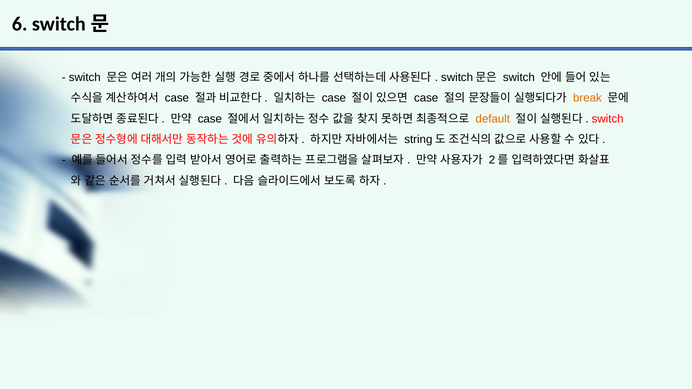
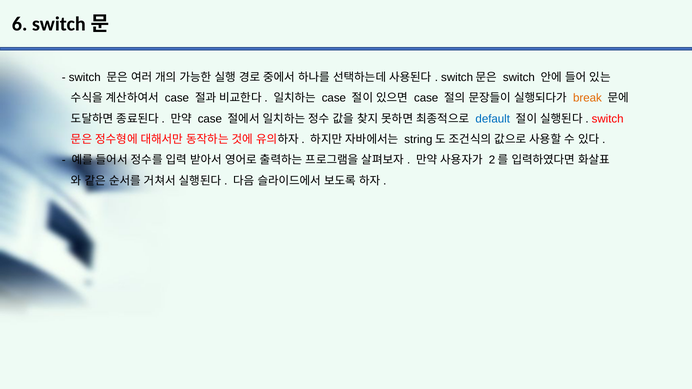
default colour: orange -> blue (493, 119)
